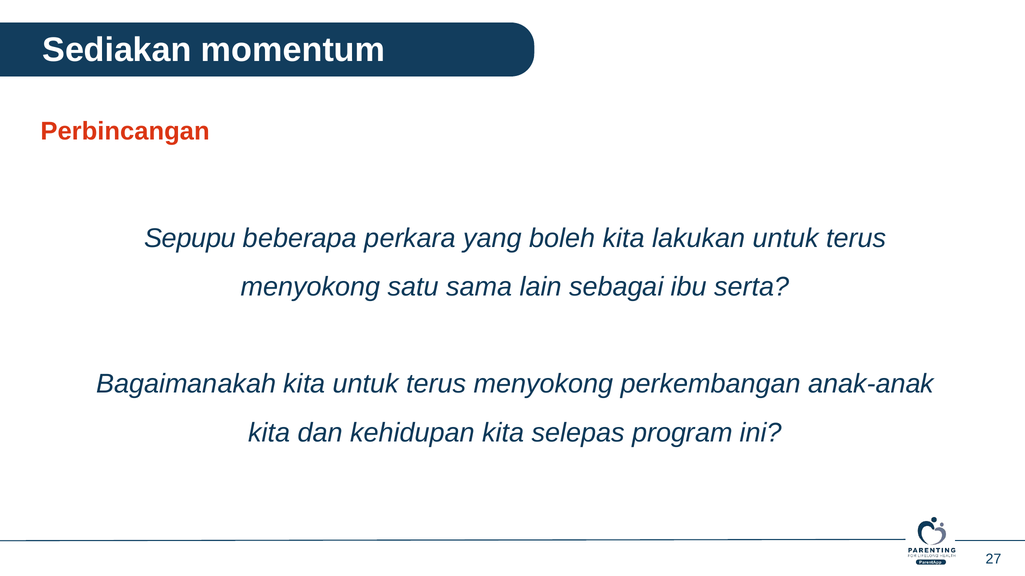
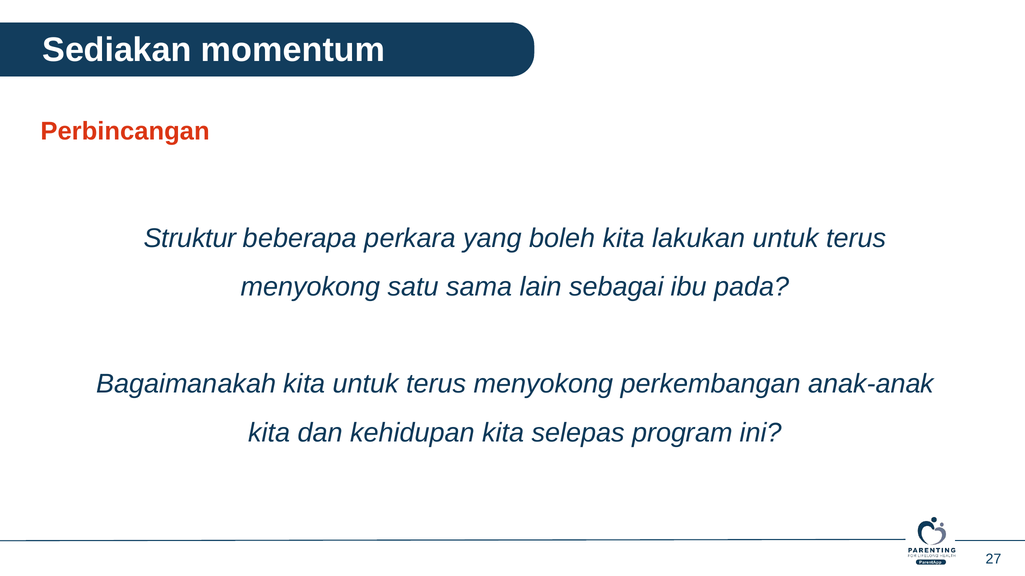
Sepupu: Sepupu -> Struktur (190, 238)
serta: serta -> pada (752, 287)
